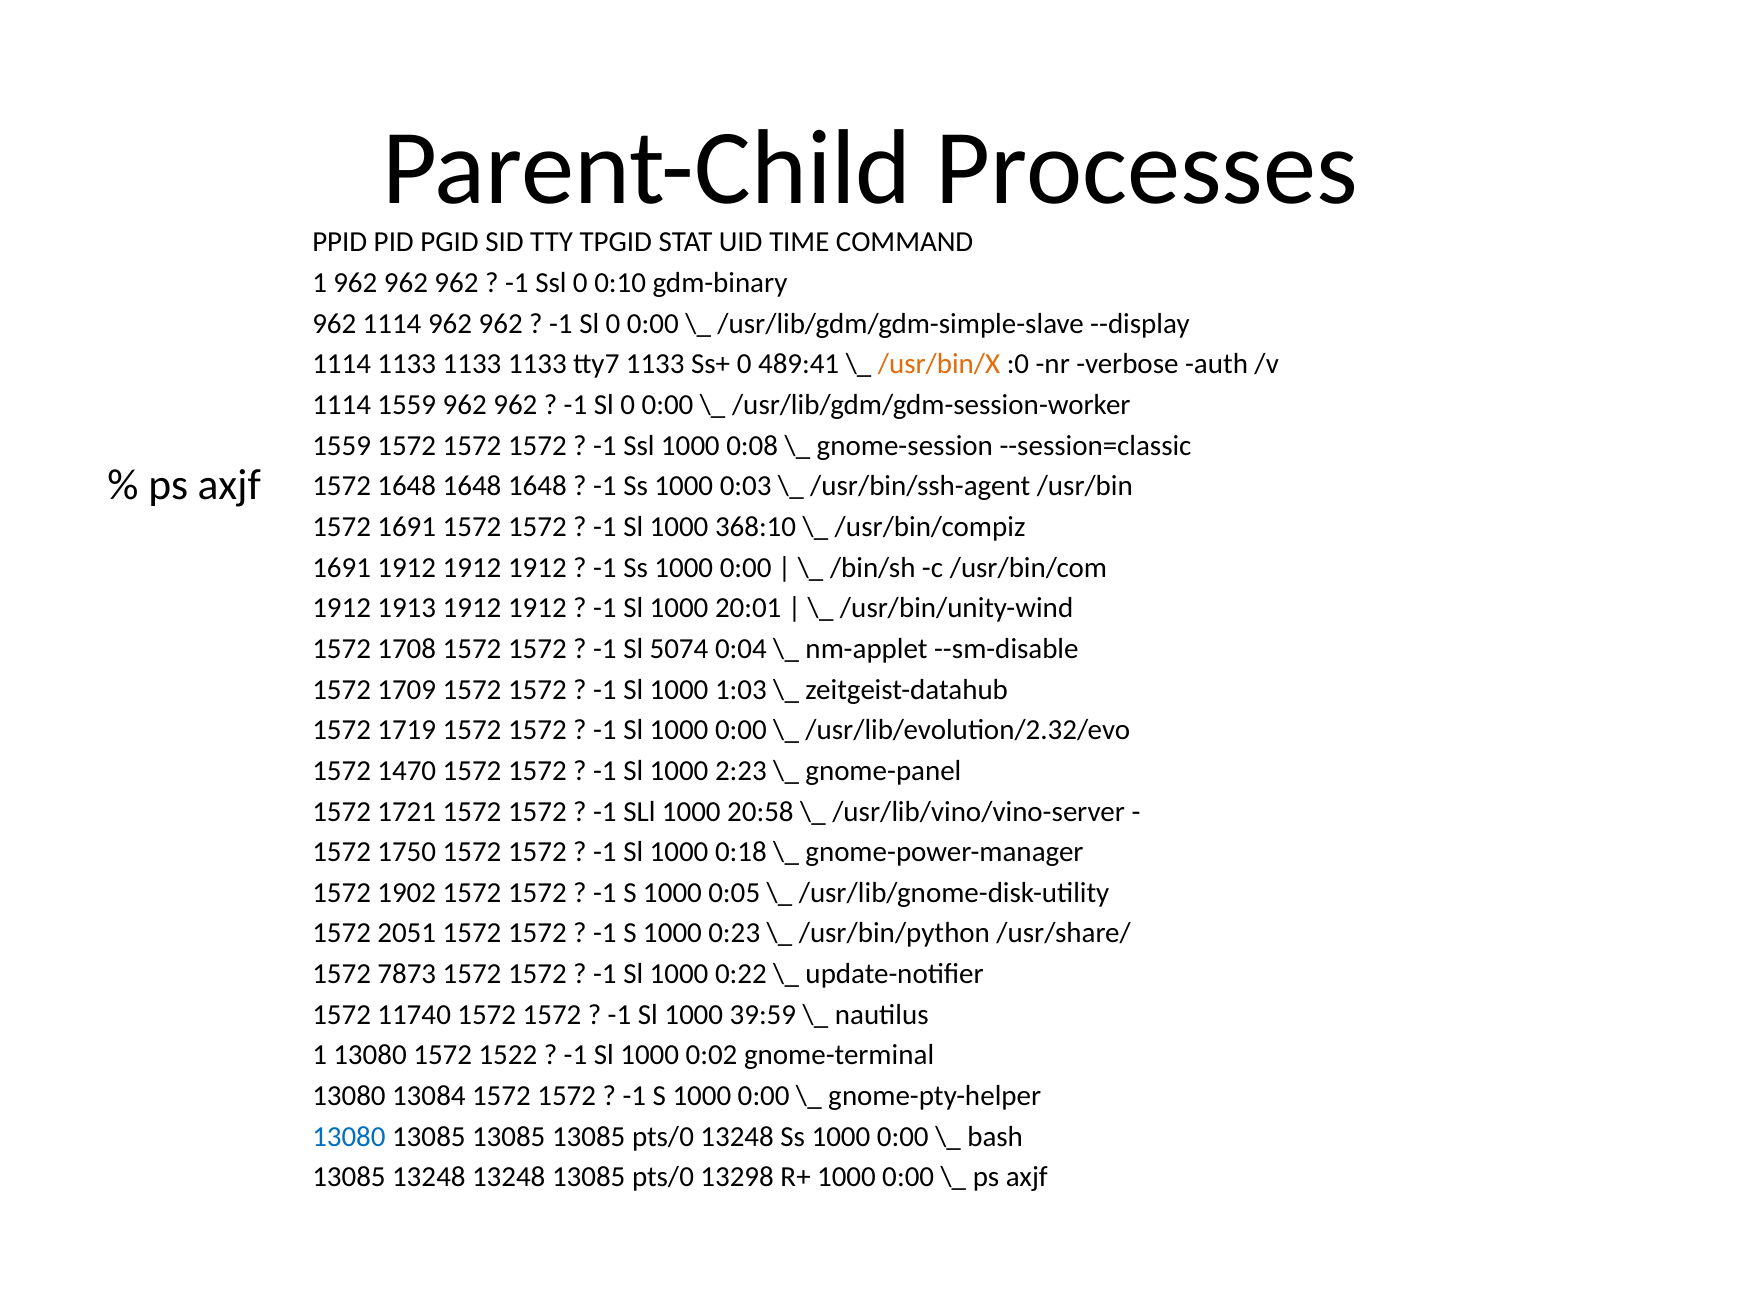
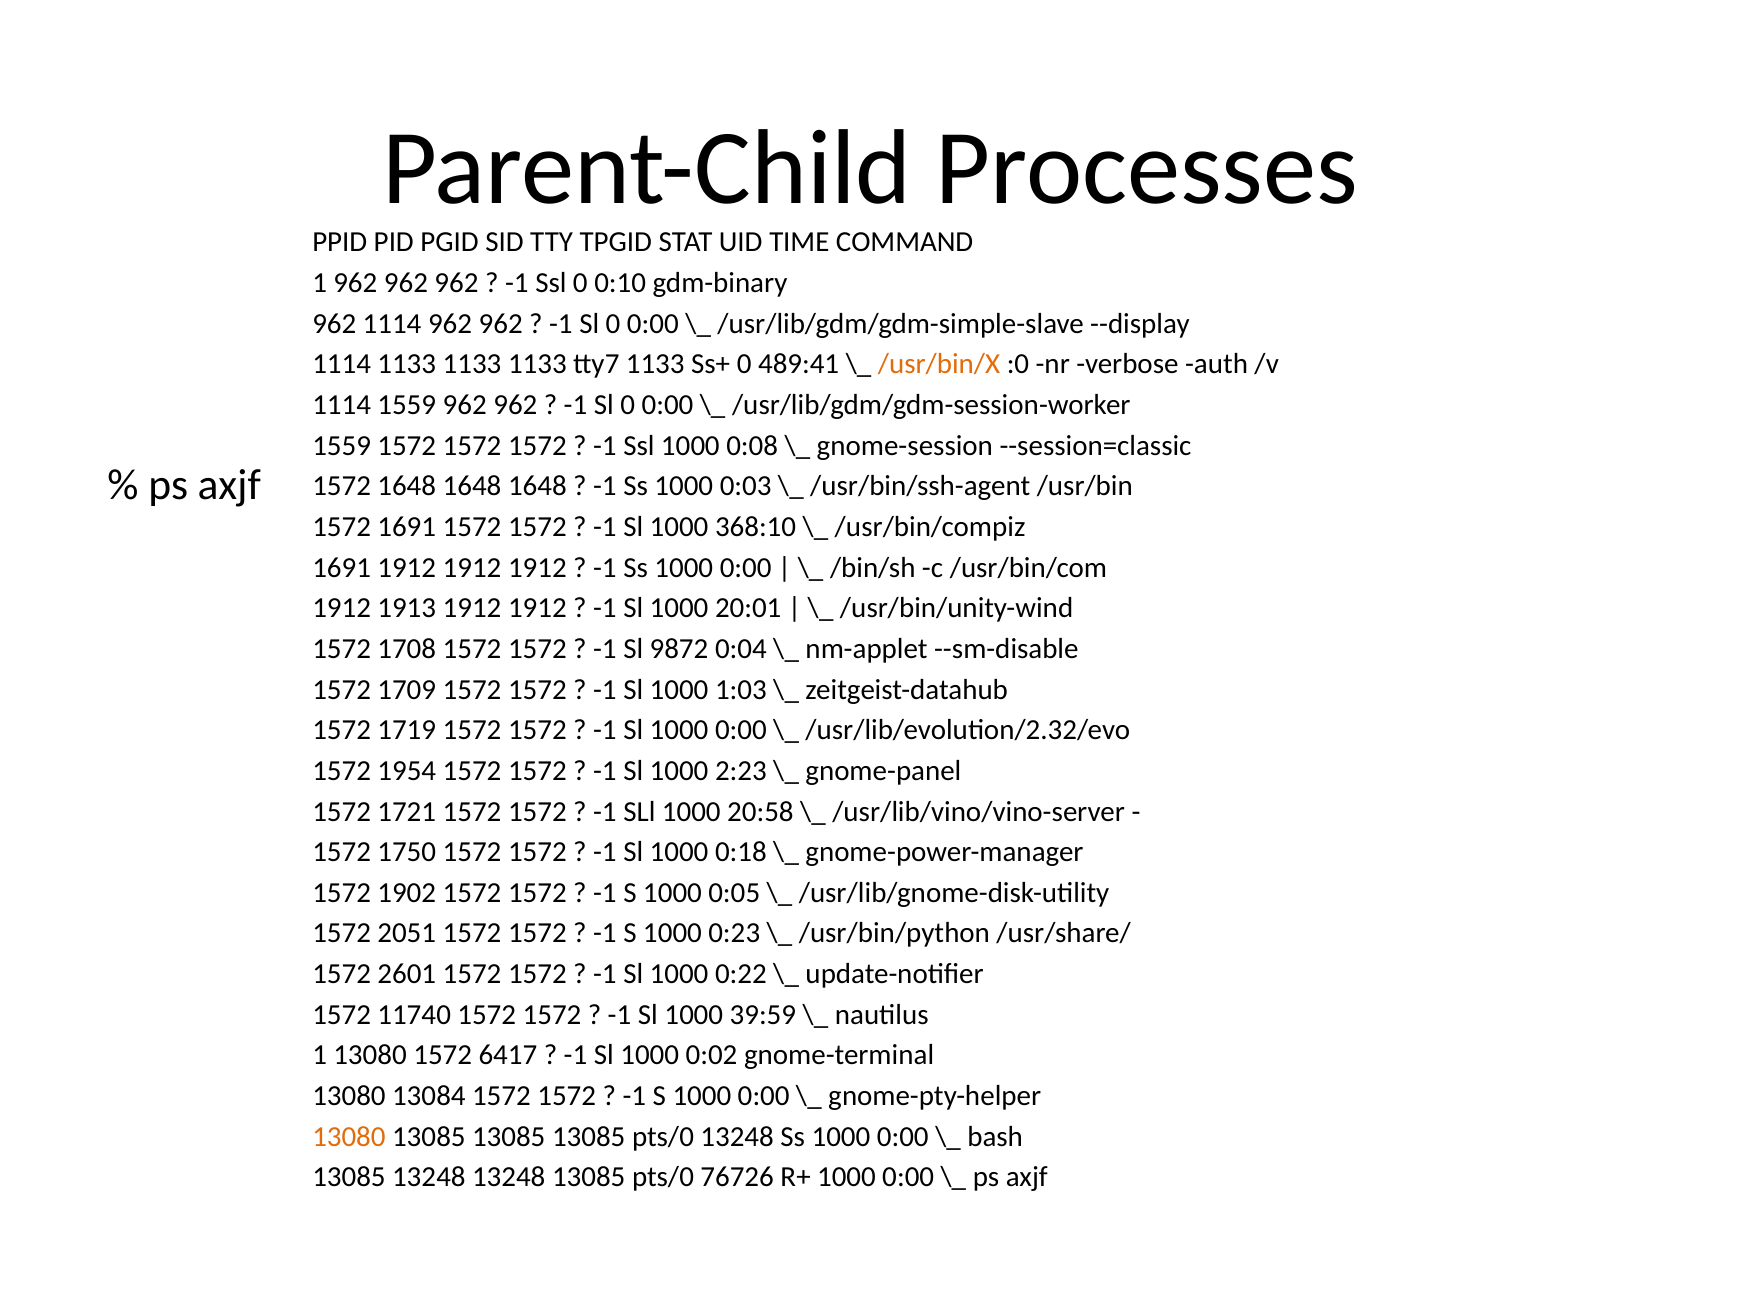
5074: 5074 -> 9872 (679, 649)
1470: 1470 -> 1954 (407, 771)
7873: 7873 -> 2601 (407, 974)
1522: 1522 -> 6417 (508, 1056)
13080 colour: blue -> orange (349, 1137)
13298: 13298 -> 76726 (737, 1178)
